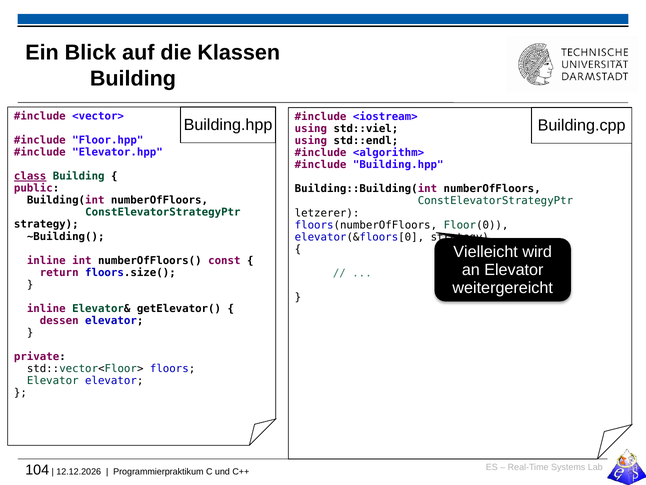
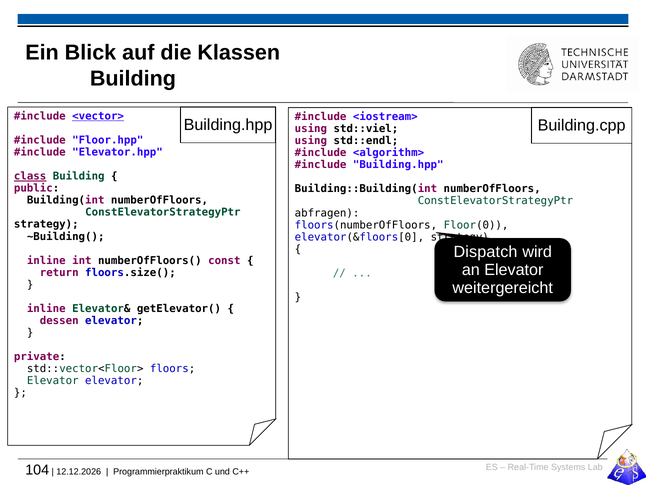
<vector> underline: none -> present (98, 116)
letzerer: letzerer -> abfragen (327, 213)
Vielleicht: Vielleicht -> Dispatch (485, 252)
